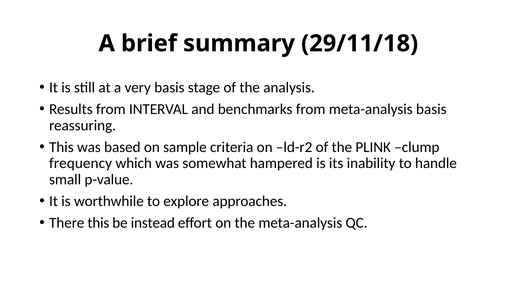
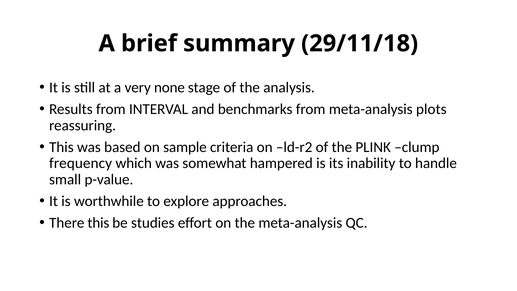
very basis: basis -> none (169, 87)
meta-analysis basis: basis -> plots (431, 109)
instead: instead -> studies (153, 223)
